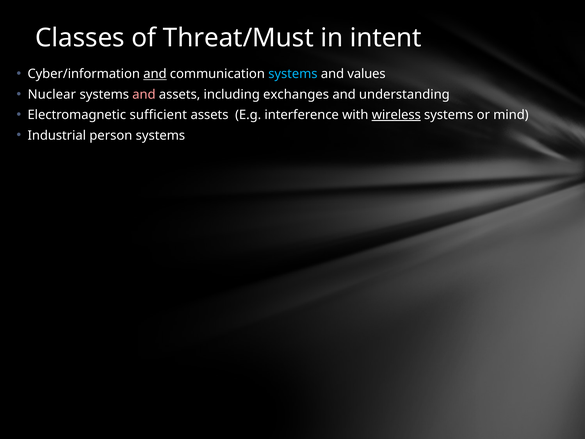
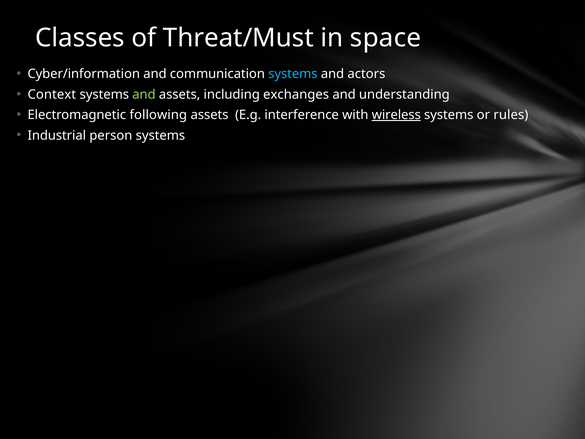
intent: intent -> space (386, 38)
and underline: present -> none (155, 74)
values: values -> actors (366, 74)
Nuclear: Nuclear -> Context (52, 94)
and colour: pink -> light green (144, 94)
sufficient: sufficient -> following (158, 115)
mind: mind -> rules (511, 115)
